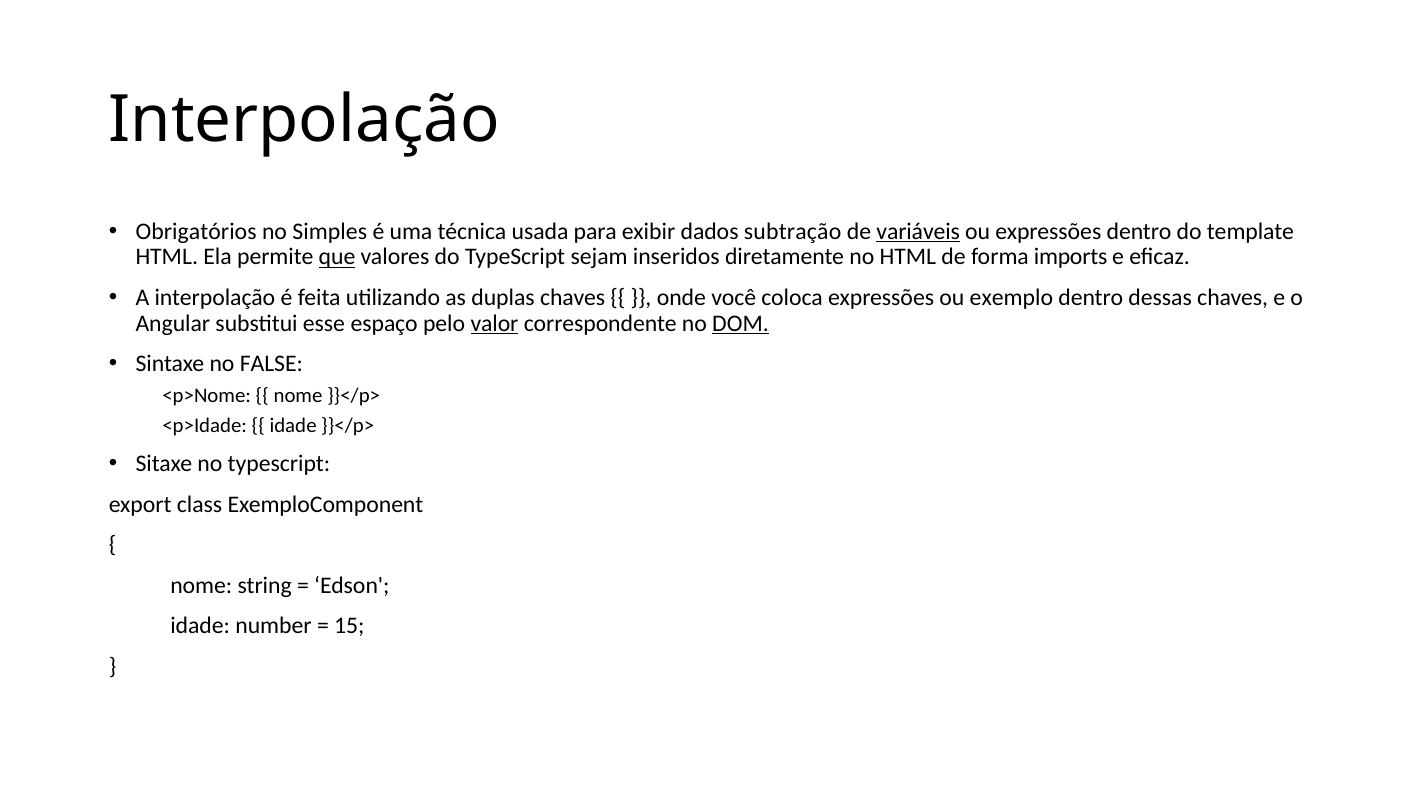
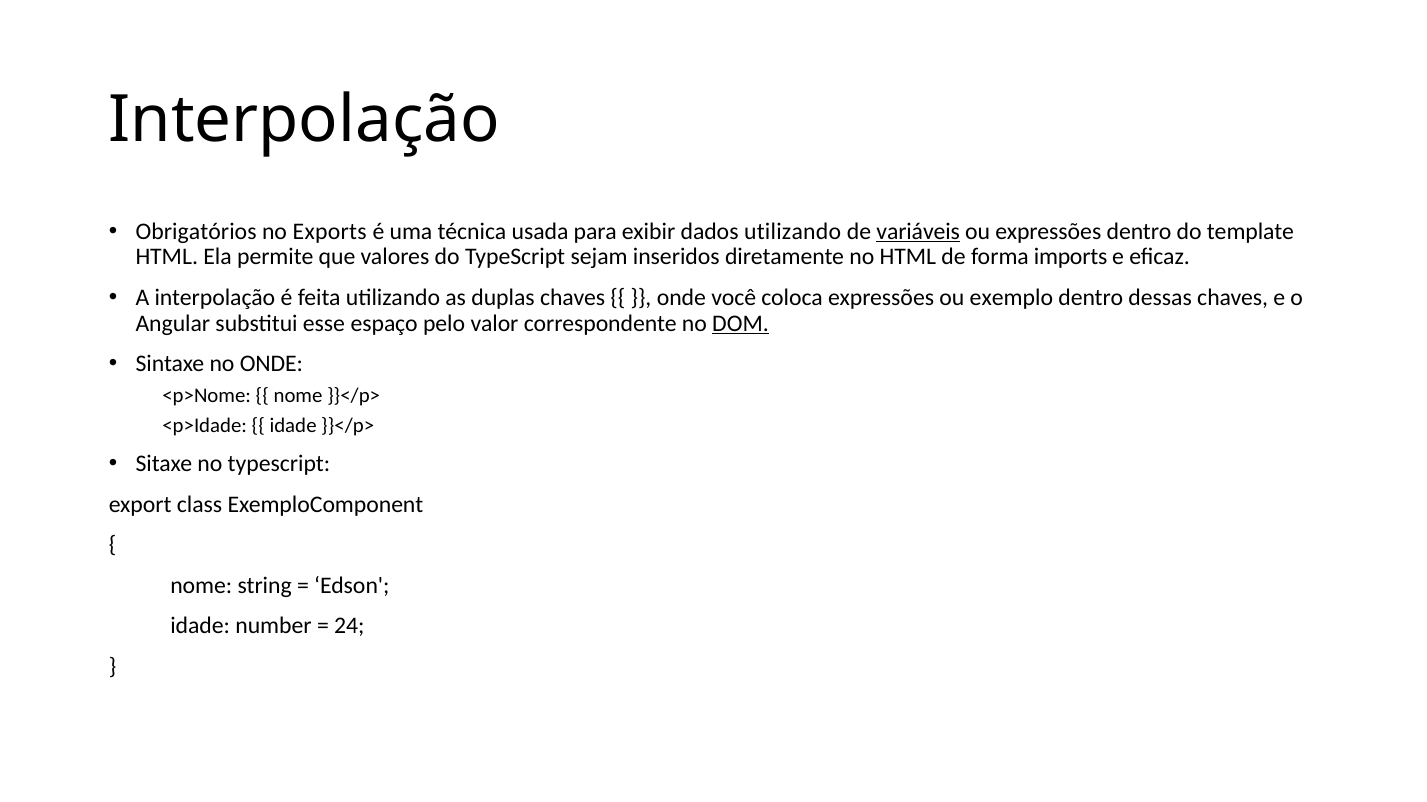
Simples: Simples -> Exports (330, 232)
dados subtração: subtração -> utilizando (793, 232)
que underline: present -> none (337, 257)
valor underline: present -> none (495, 324)
no FALSE: FALSE -> ONDE (271, 364)
15: 15 -> 24 (349, 627)
